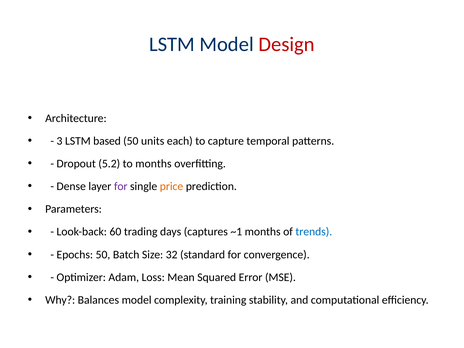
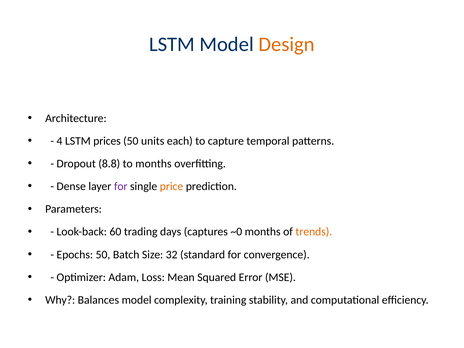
Design colour: red -> orange (287, 44)
3: 3 -> 4 (59, 141)
based: based -> prices (107, 141)
5.2: 5.2 -> 8.8 (109, 164)
~1: ~1 -> ~0 (236, 232)
trends colour: blue -> orange (314, 232)
